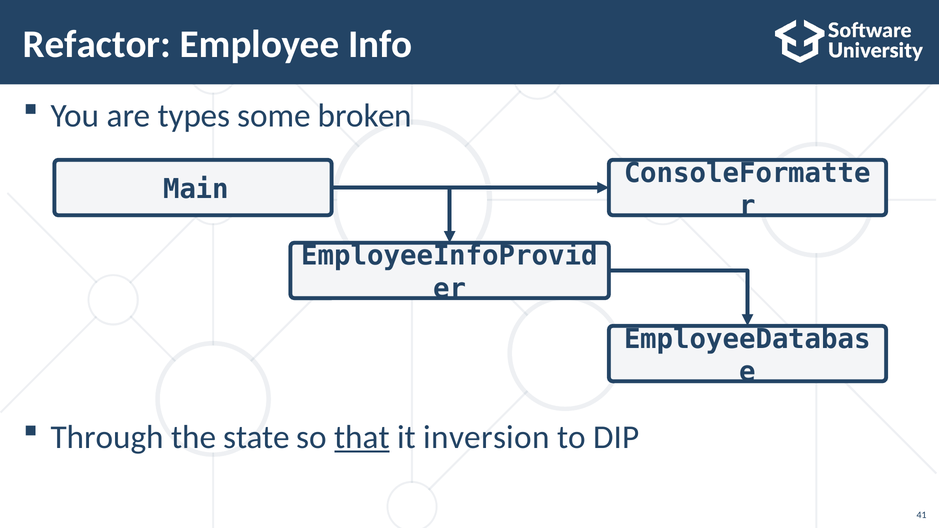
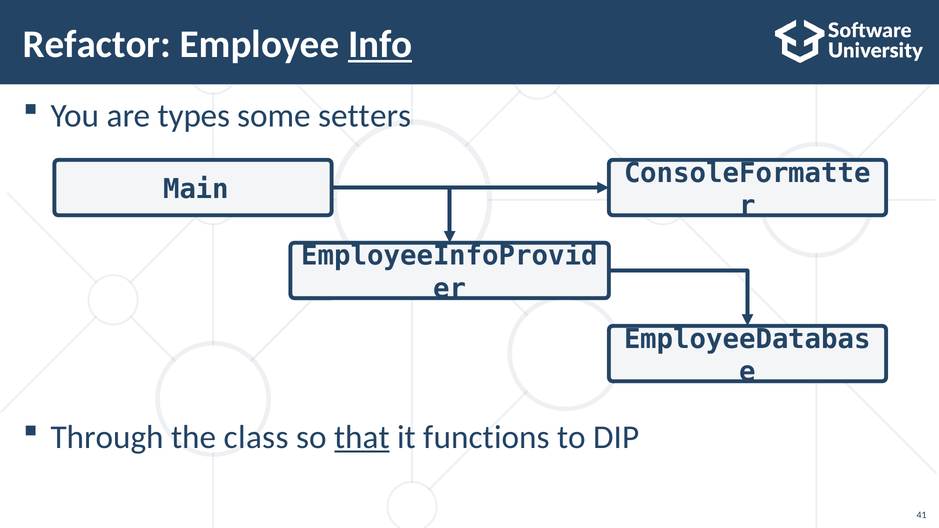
Info underline: none -> present (380, 44)
broken: broken -> setters (365, 116)
state: state -> class (256, 437)
inversion: inversion -> functions (487, 437)
